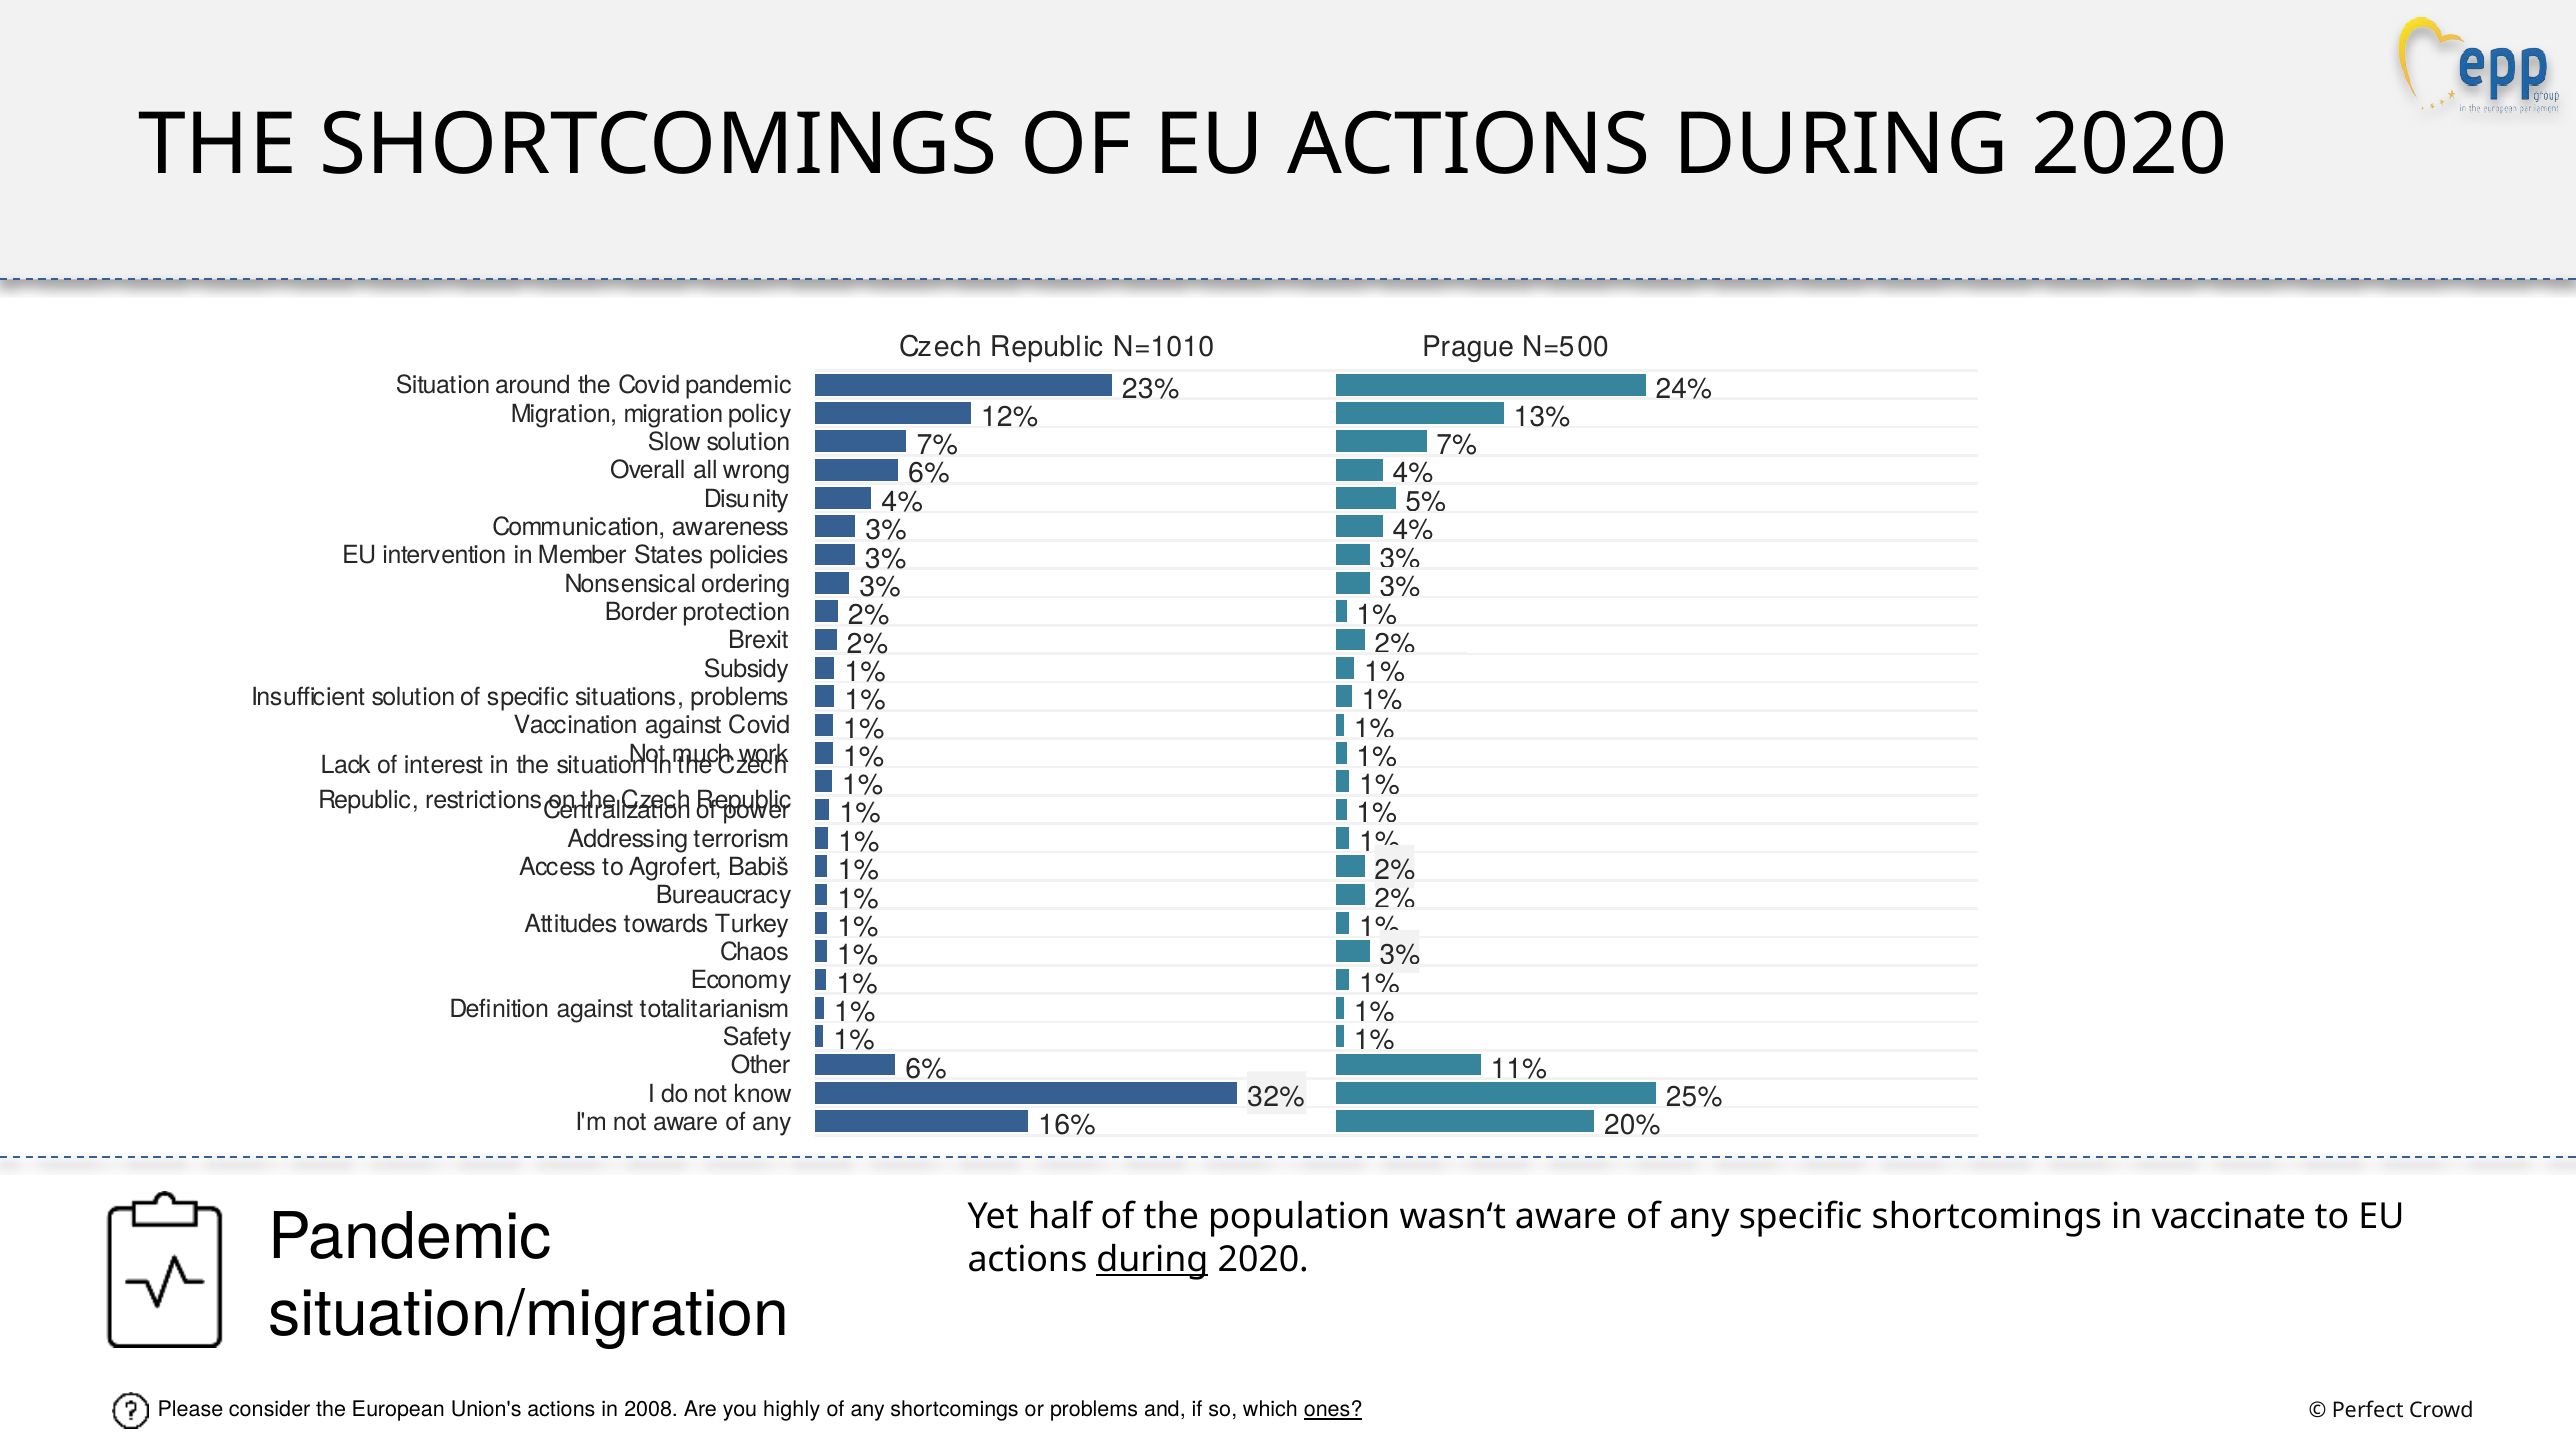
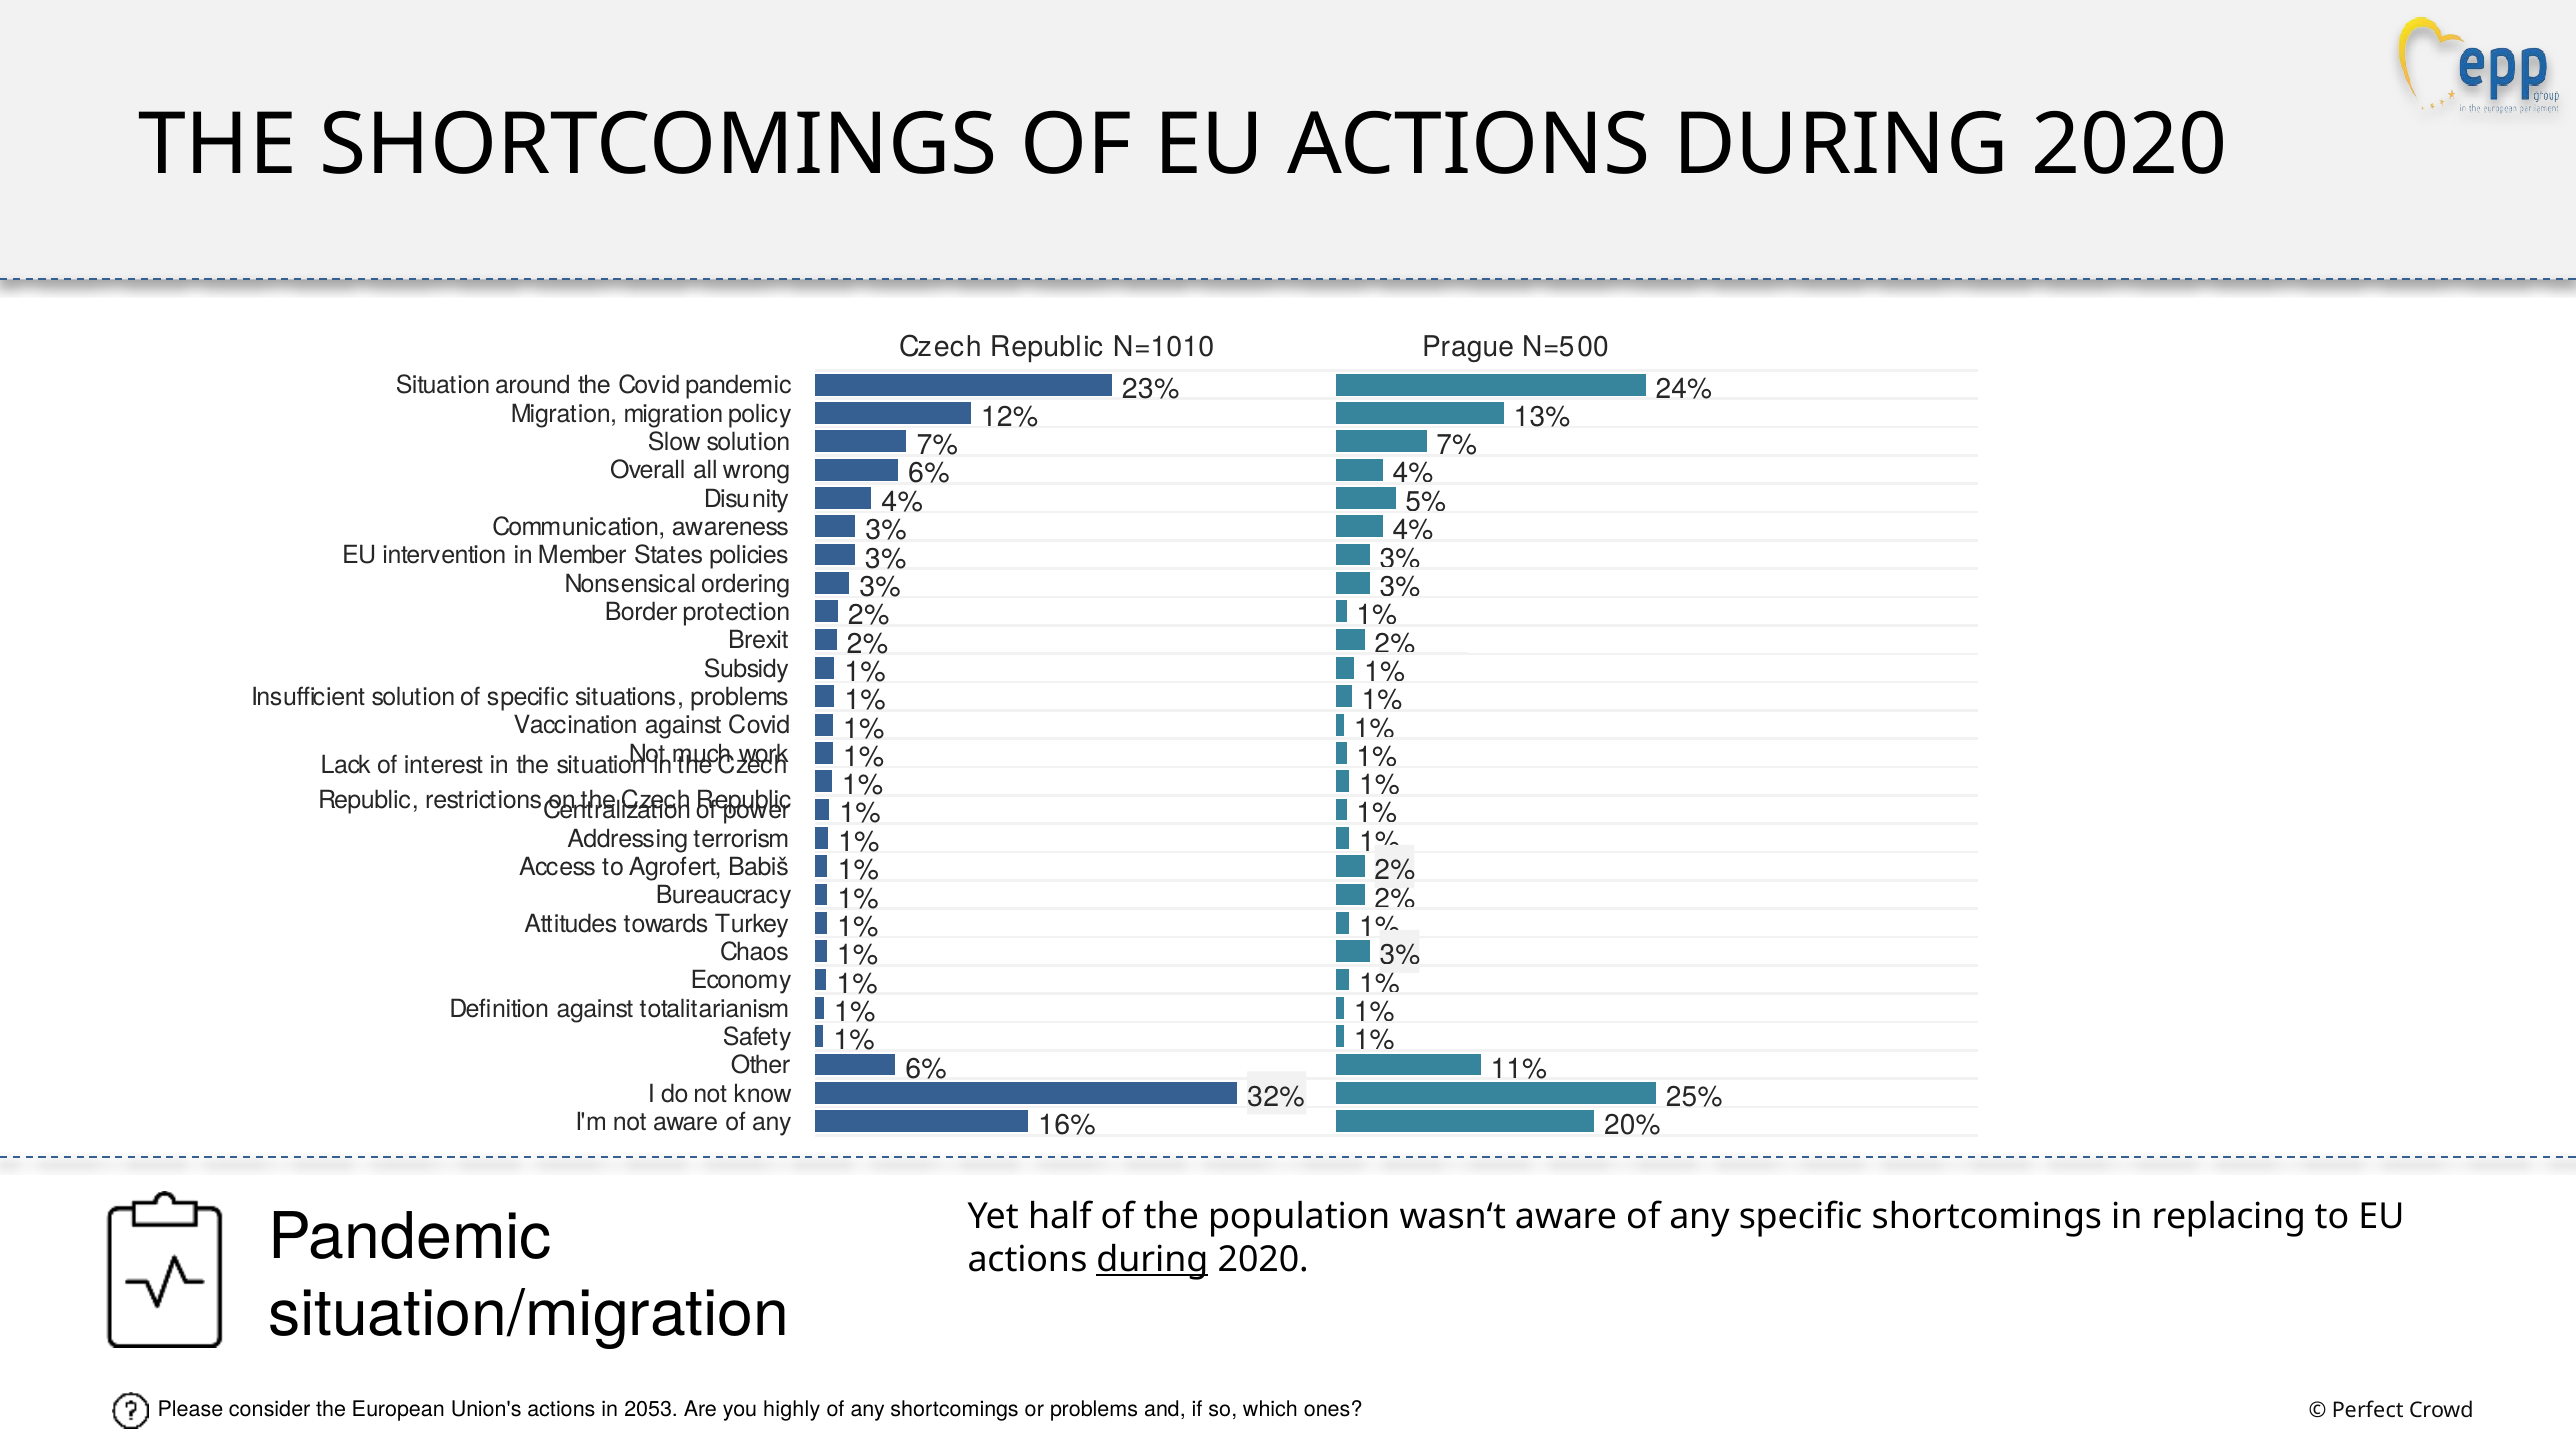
vaccinate: vaccinate -> replacing (2229, 1217)
2008: 2008 -> 2053 (651, 1410)
ones underline: present -> none (1333, 1410)
